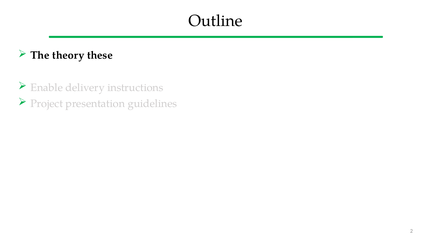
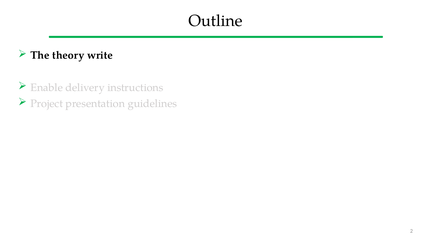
these: these -> write (100, 55)
